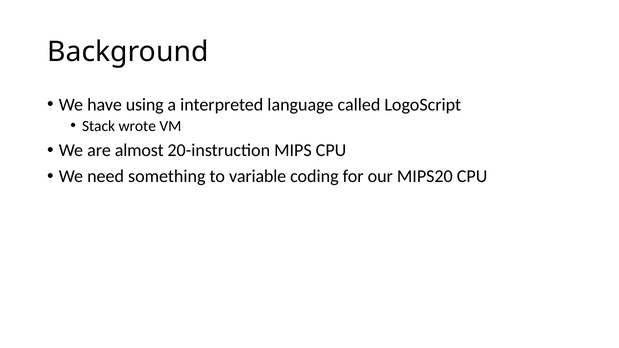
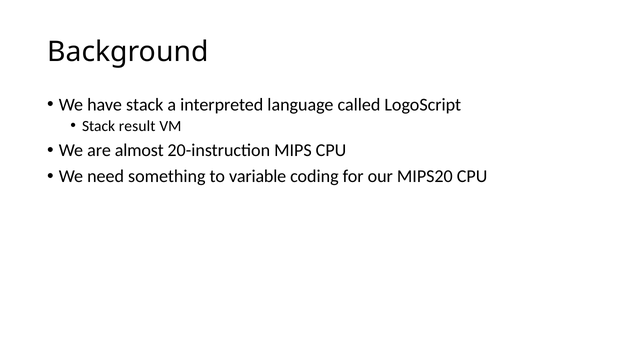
have using: using -> stack (145, 105)
wrote: wrote -> result (137, 126)
